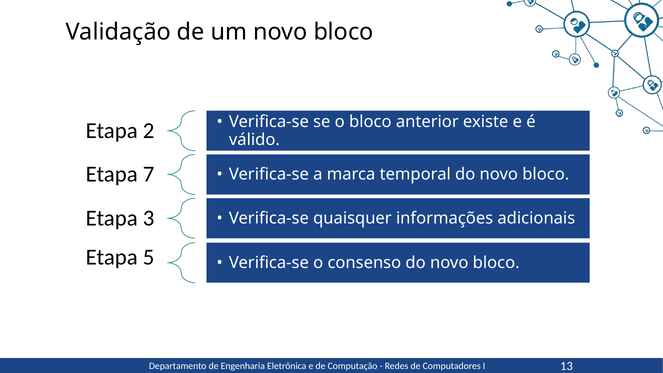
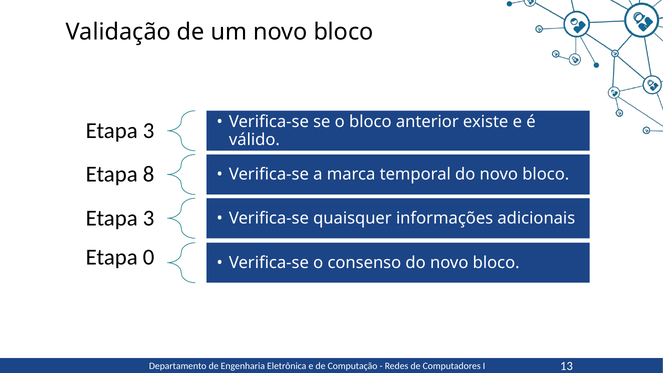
2: 2 -> 3 (149, 131)
7: 7 -> 8 (149, 174)
5: 5 -> 0 (149, 257)
